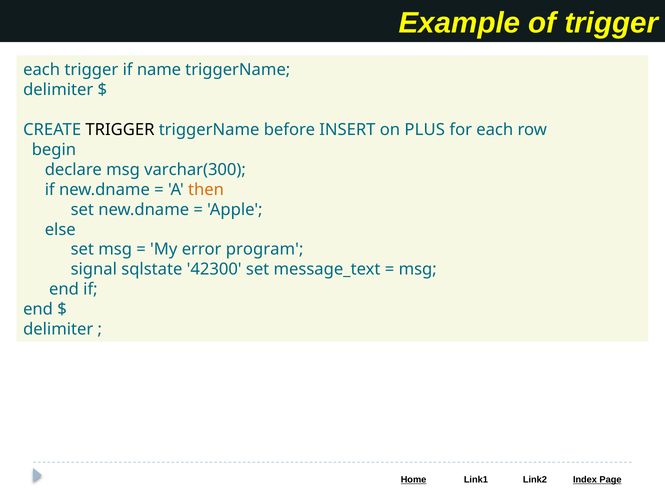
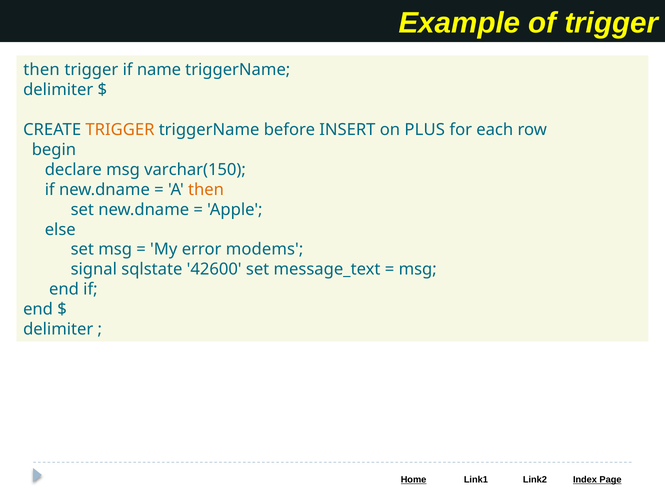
each: each -> then (42, 70)
TRIGGER colour: black -> orange (120, 130)
varchar(300: varchar(300 -> varchar(150 (195, 170)
program: program -> modems (265, 249)
42300: 42300 -> 42600 (214, 269)
